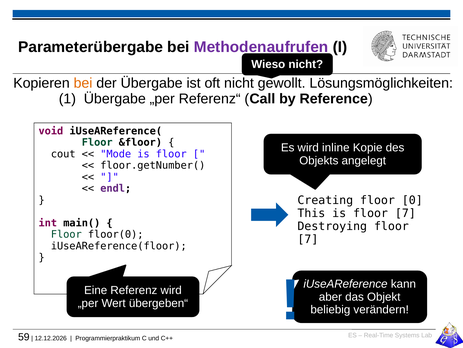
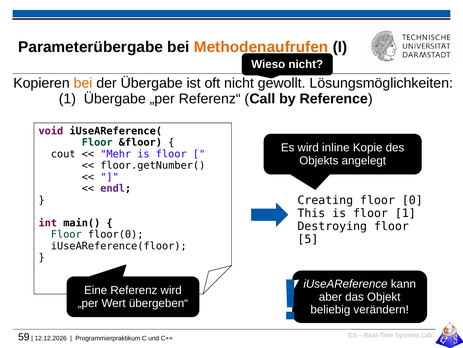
Methodenaufrufen colour: purple -> orange (261, 47)
Mode: Mode -> Mehr (116, 154)
is floor 7: 7 -> 1 (405, 213)
7: 7 -> 5 (308, 239)
